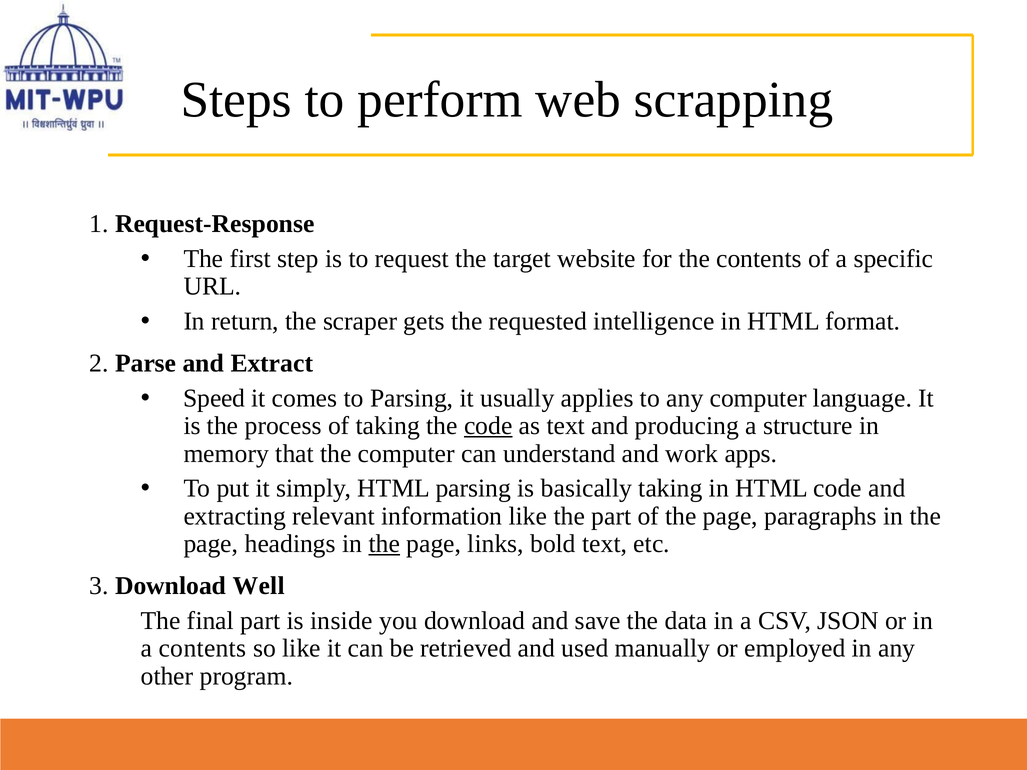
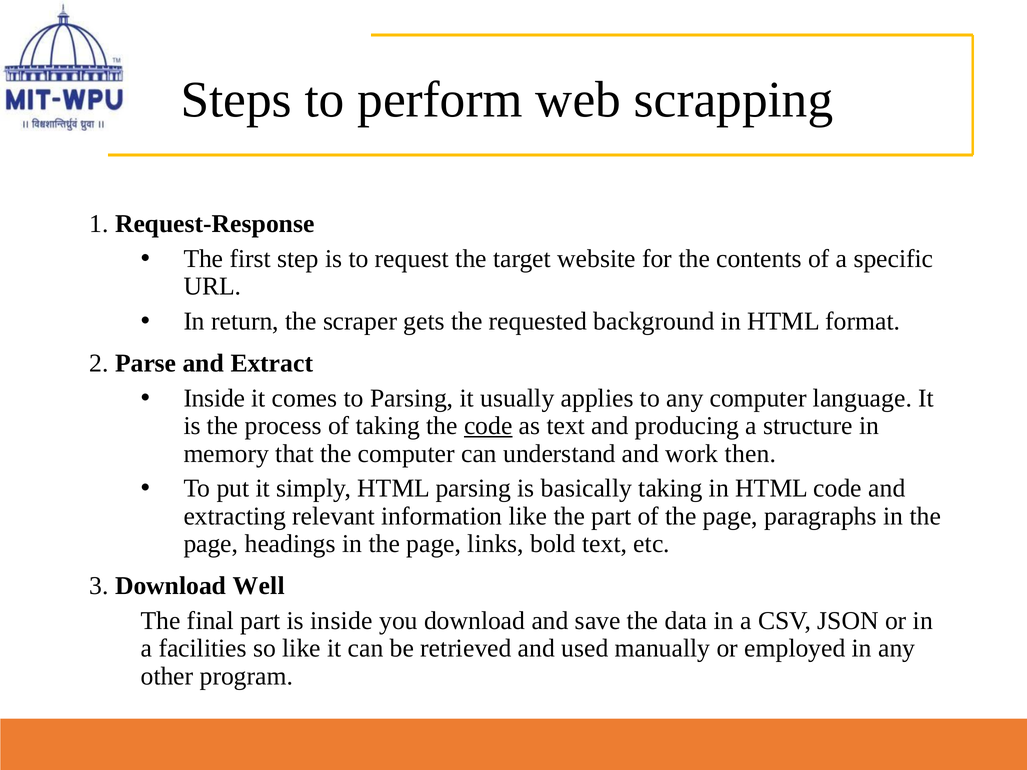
intelligence: intelligence -> background (654, 321)
Speed: Speed -> Inside (214, 398)
apps: apps -> then (750, 454)
the underline: present -> none (384, 544)
a contents: contents -> facilities (203, 649)
